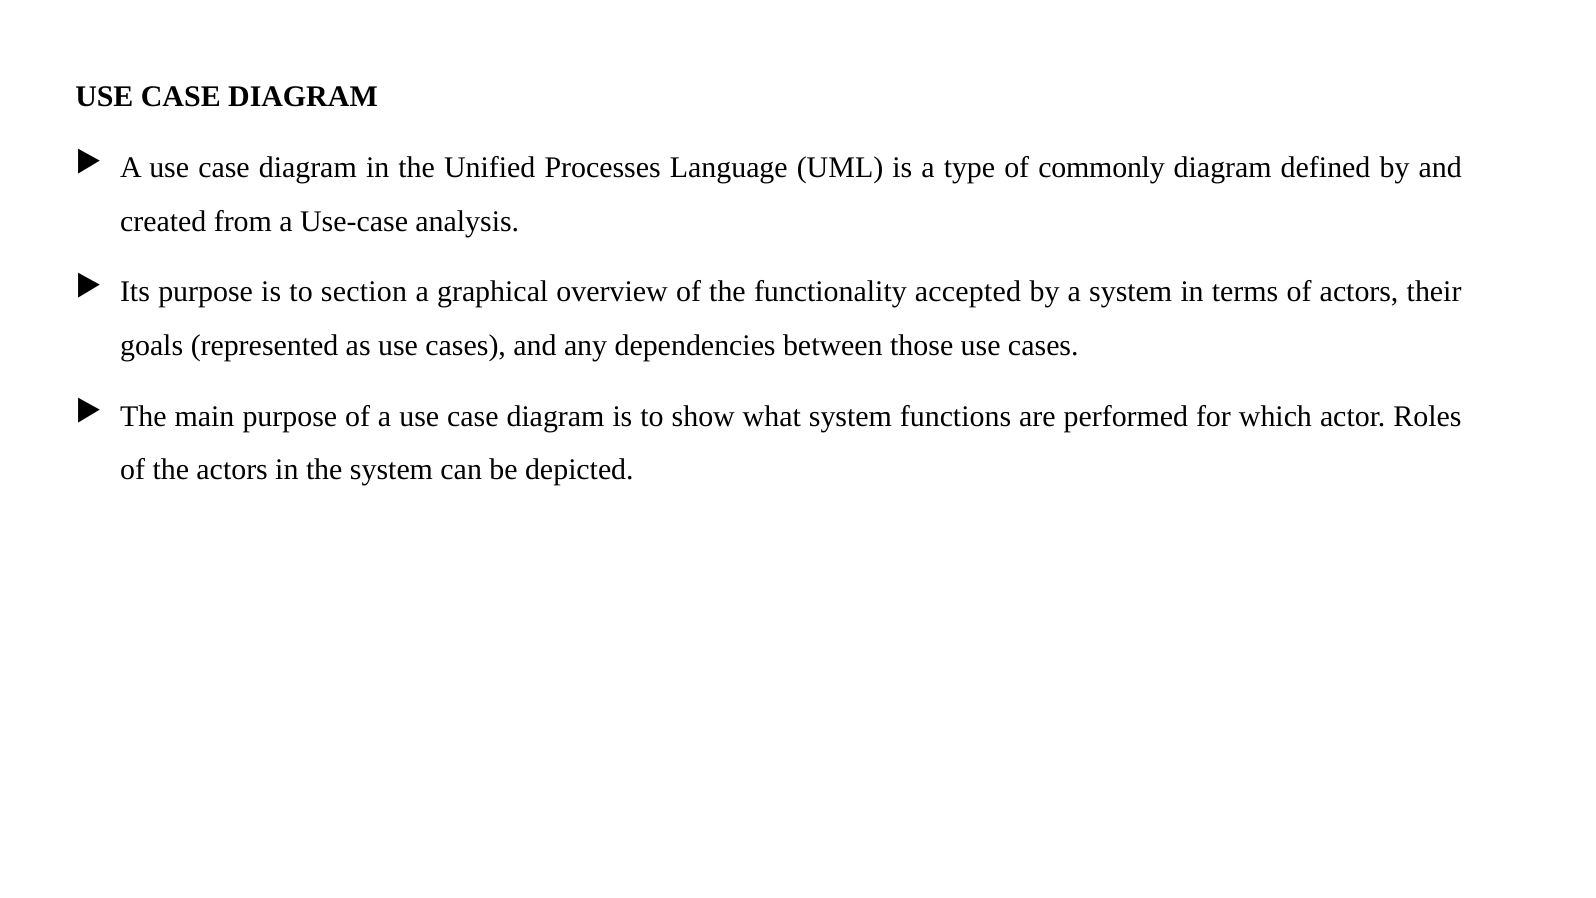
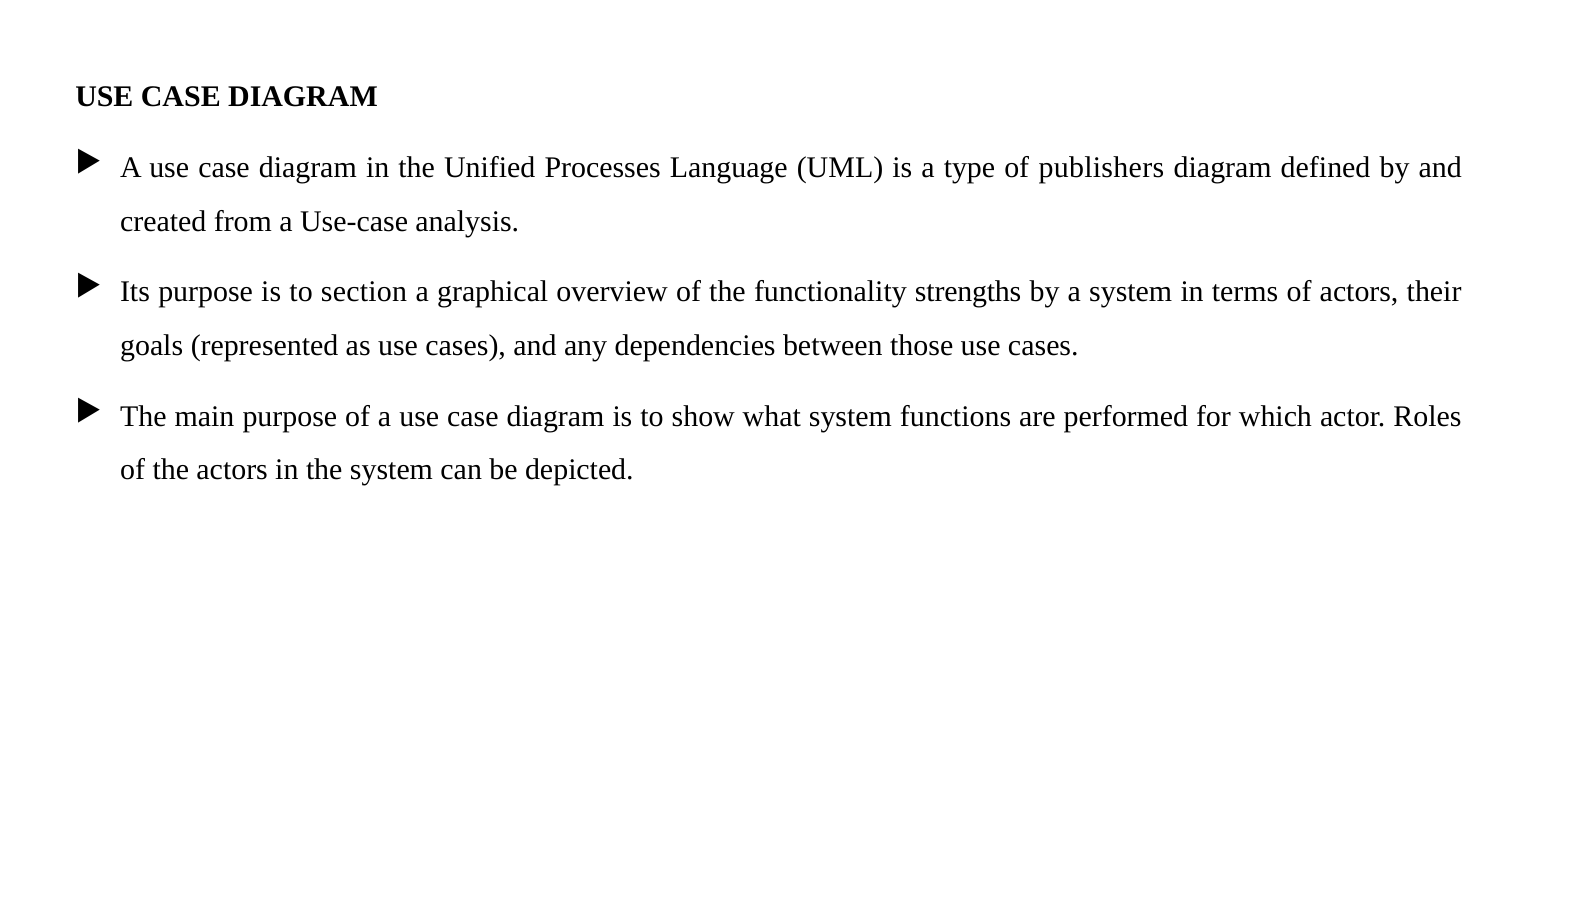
commonly: commonly -> publishers (1101, 167)
accepted: accepted -> strengths (968, 292)
